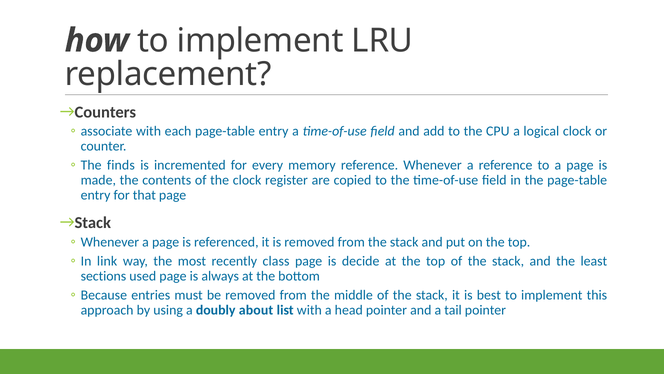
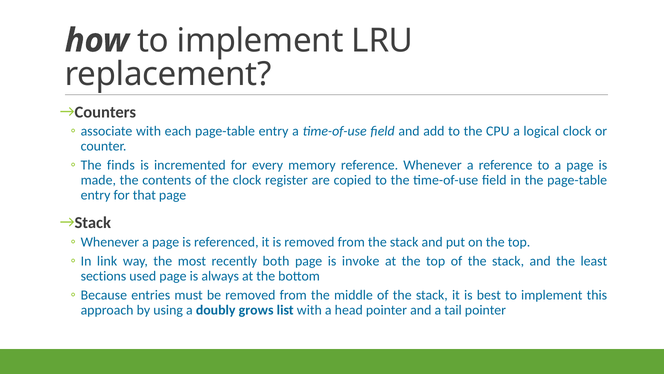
class: class -> both (276, 261)
decide: decide -> invoke (361, 261)
about: about -> grows (256, 310)
